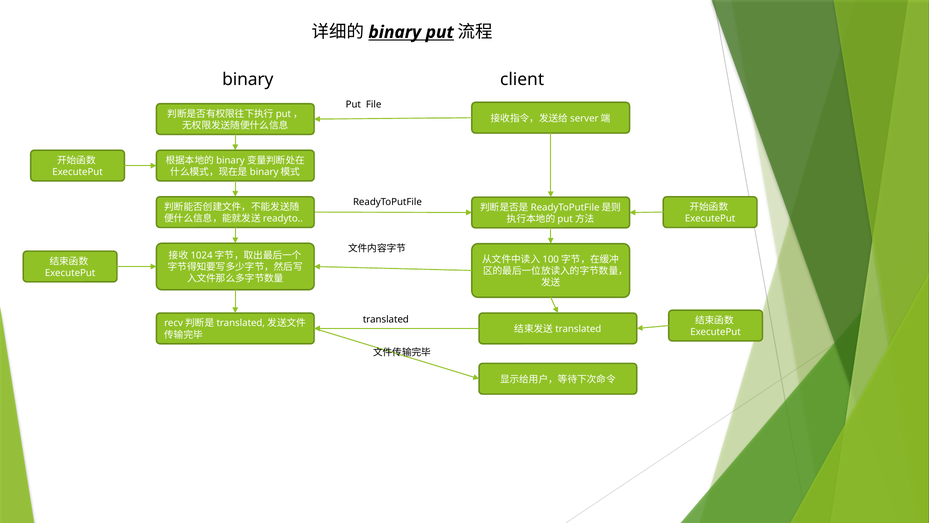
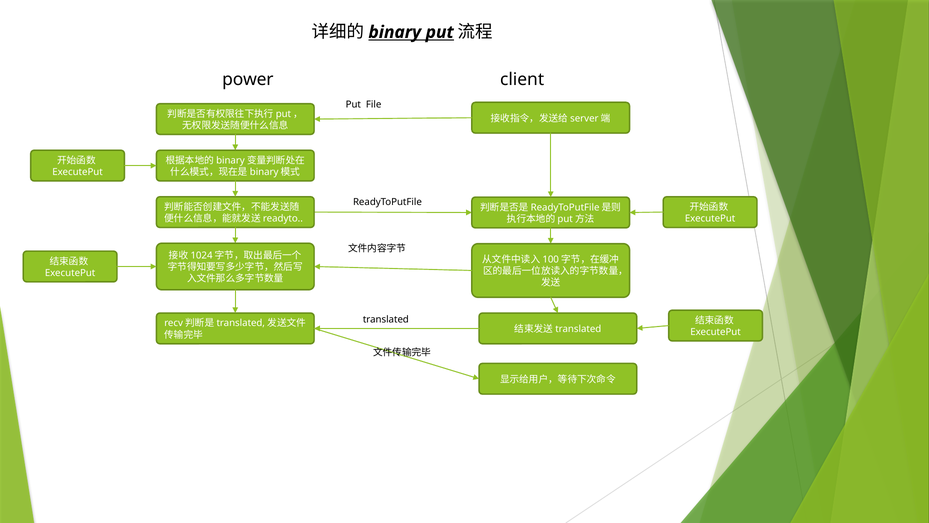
binary: binary -> power (248, 80)
